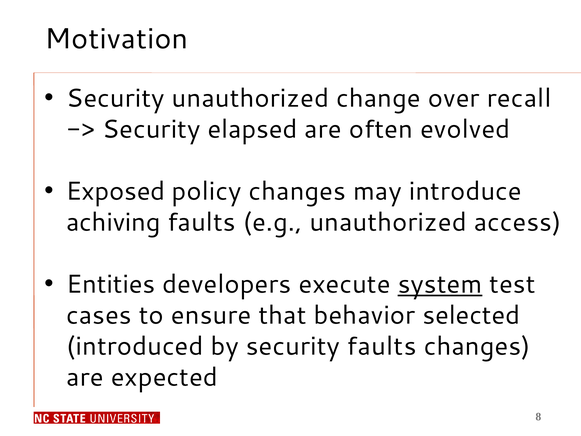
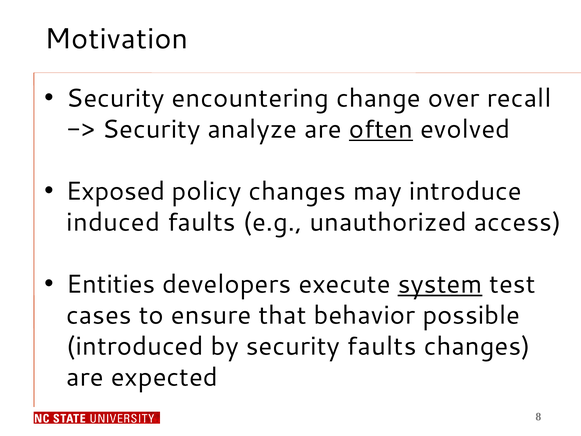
Security unauthorized: unauthorized -> encountering (250, 98)
elapsed: elapsed -> analyze (252, 129)
often underline: none -> present (381, 129)
achiving: achiving -> induced (113, 222)
selected: selected -> possible (471, 315)
